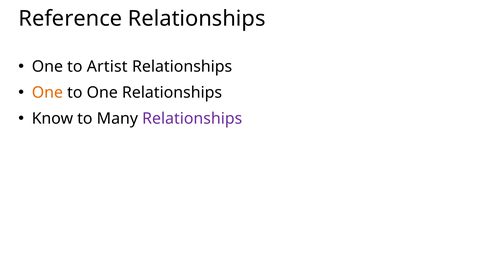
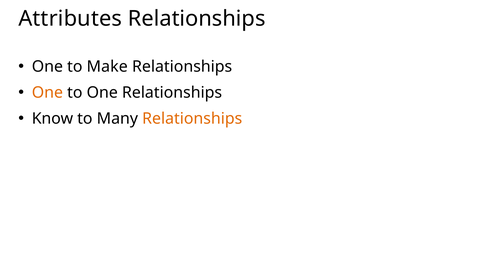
Reference: Reference -> Attributes (70, 18)
Artist: Artist -> Make (107, 67)
Relationships colour: purple -> orange (192, 119)
